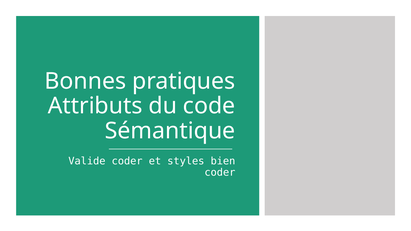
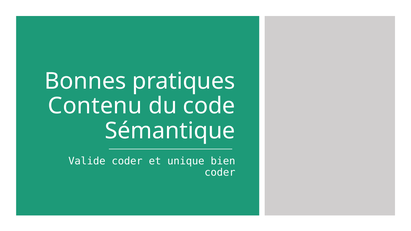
Attributs: Attributs -> Contenu (95, 106)
styles: styles -> unique (186, 161)
